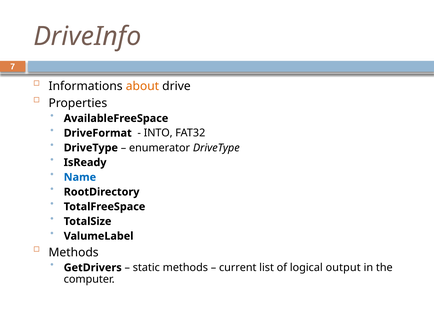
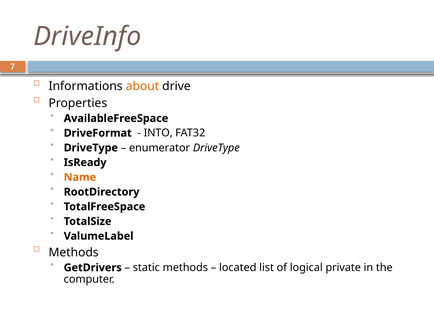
Name colour: blue -> orange (80, 177)
current: current -> located (238, 267)
output: output -> private (343, 267)
